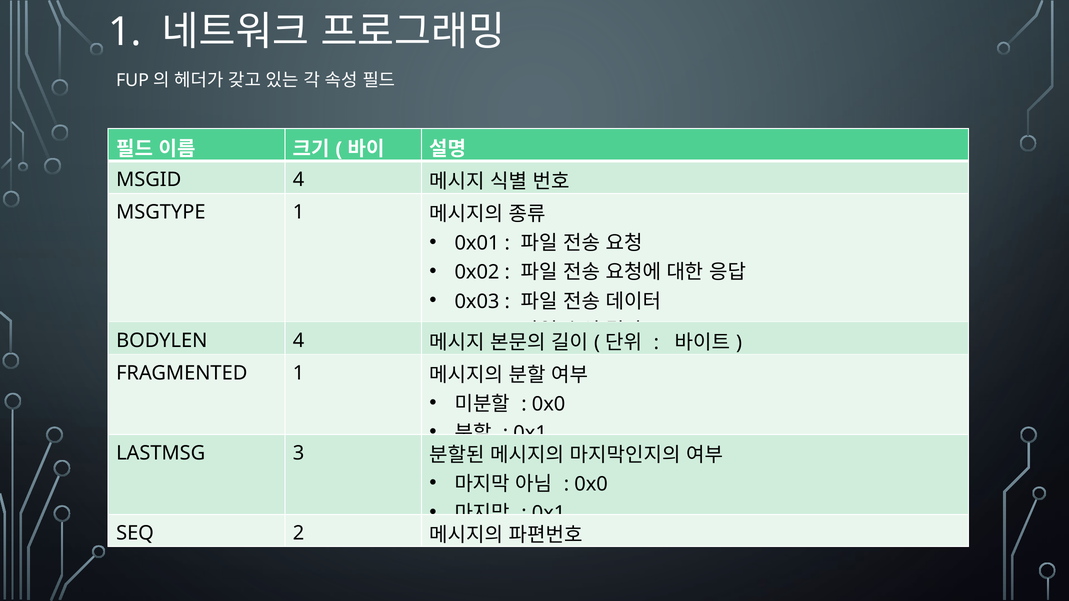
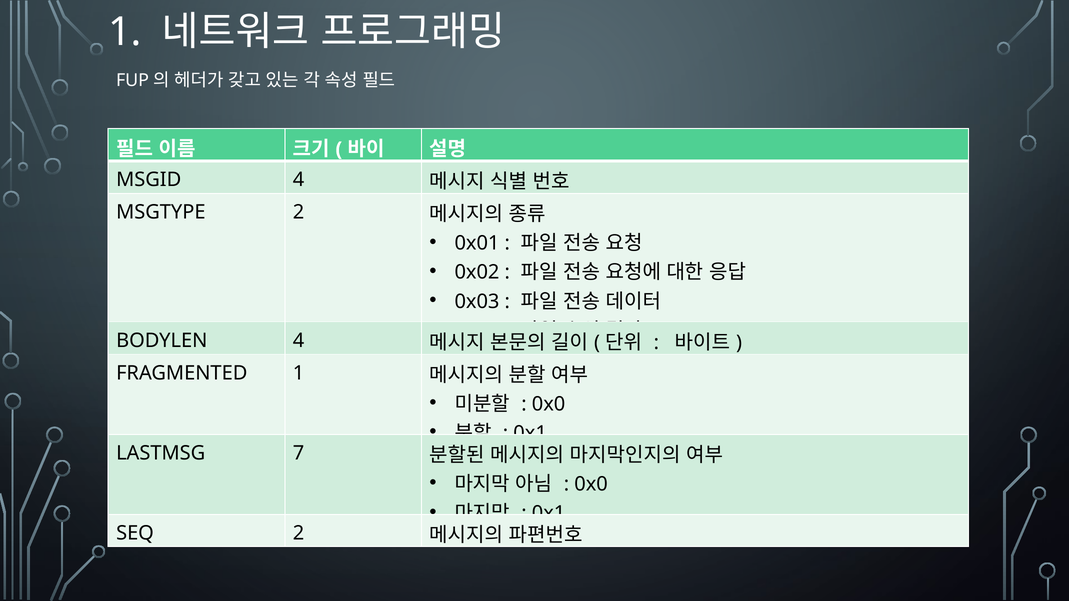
MSGTYPE 1: 1 -> 2 (299, 212)
3: 3 -> 7 (299, 453)
